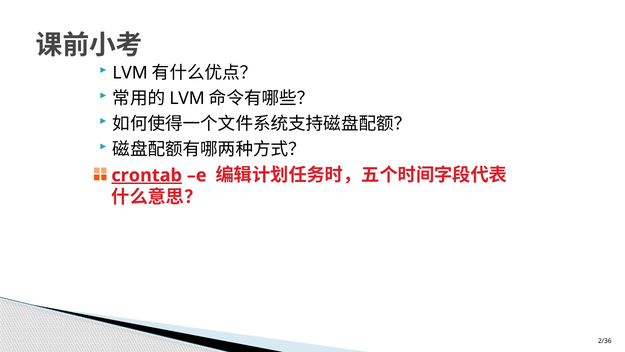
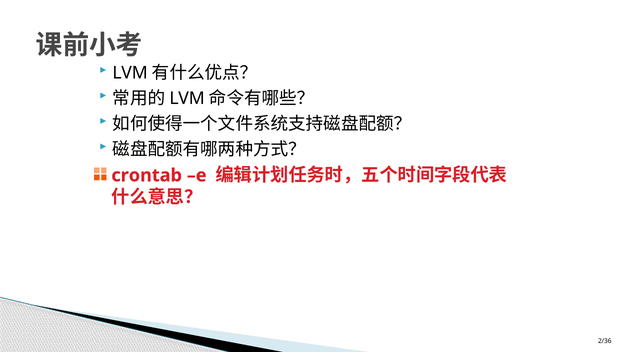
crontab underline: present -> none (147, 175)
